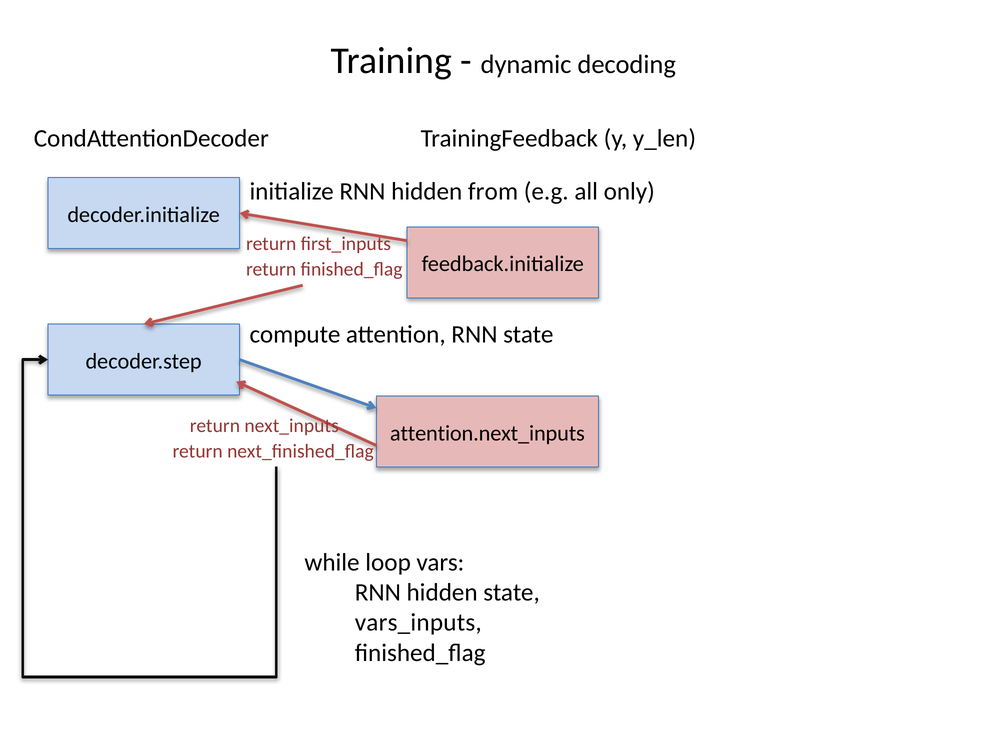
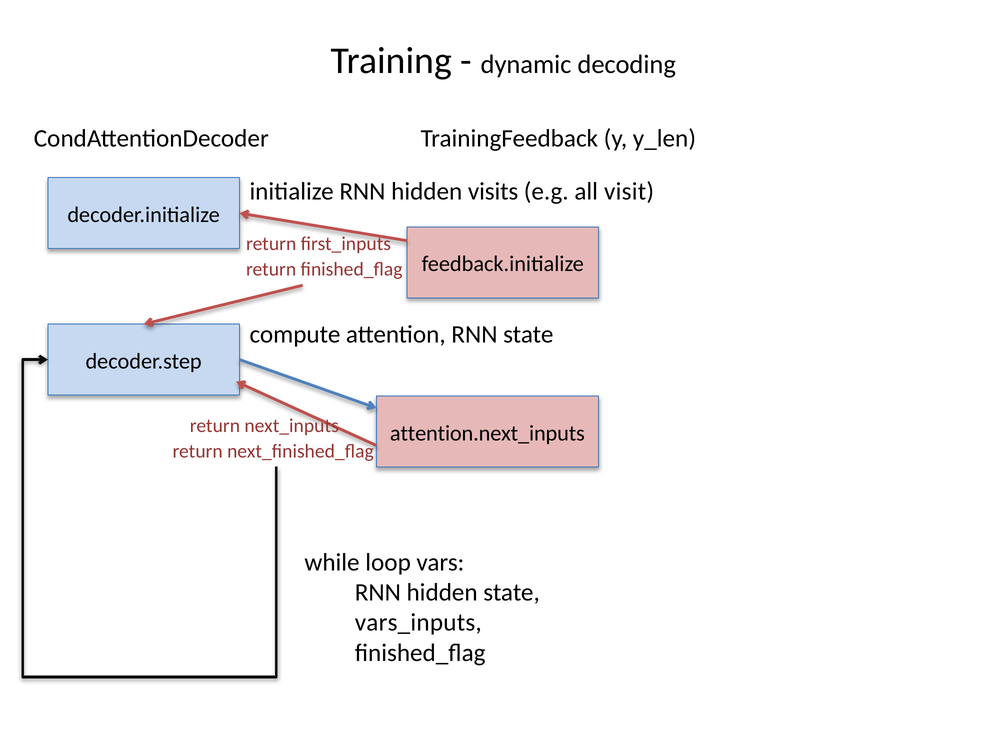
from: from -> visits (493, 191)
only: only -> visit (629, 191)
